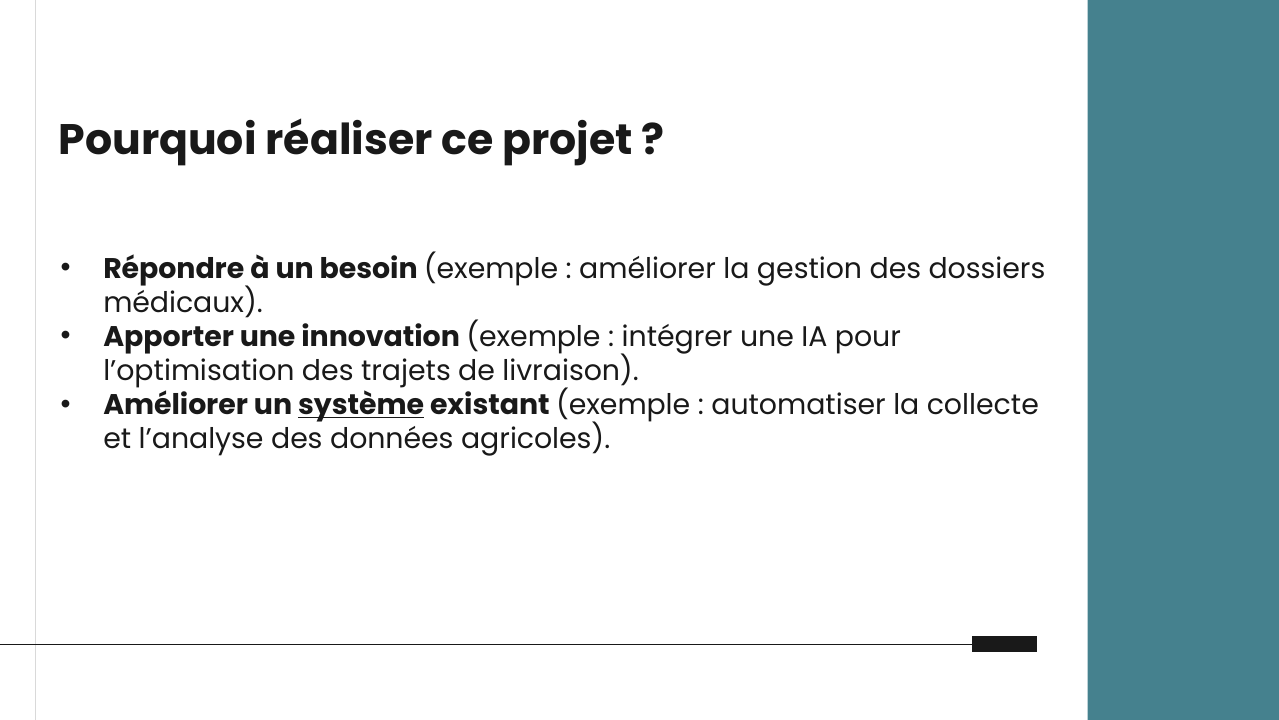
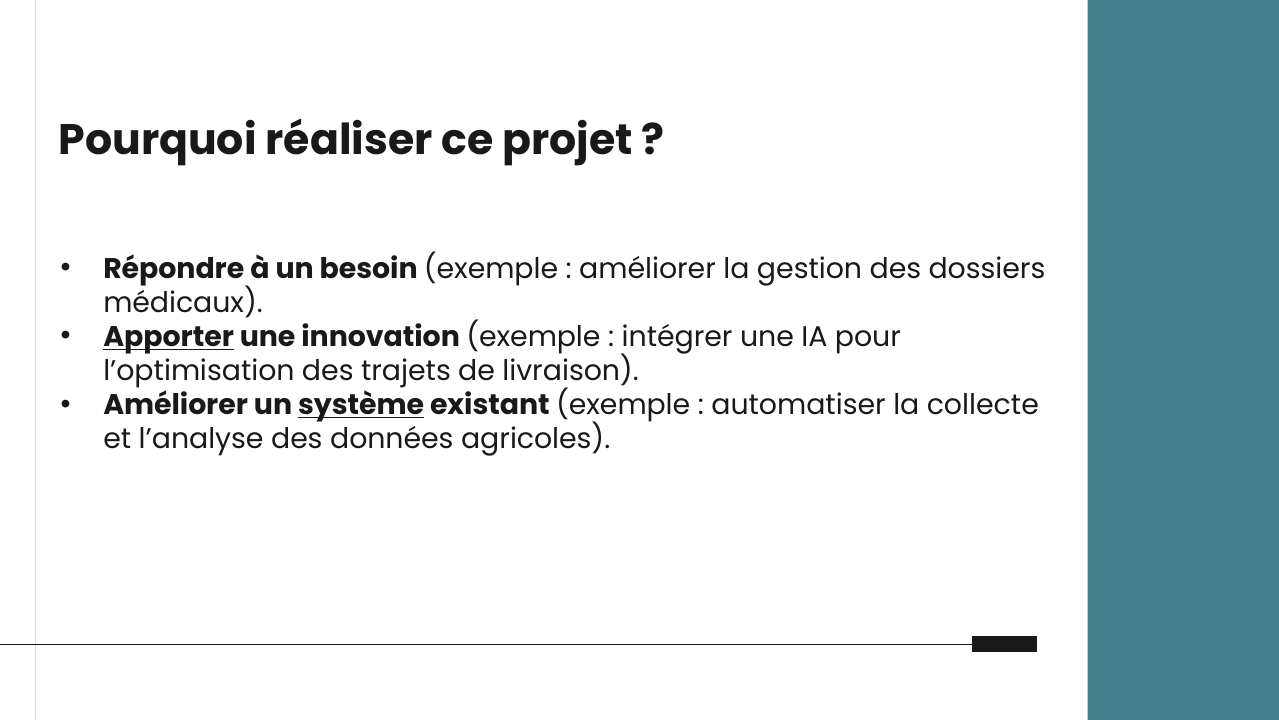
Apporter underline: none -> present (169, 337)
